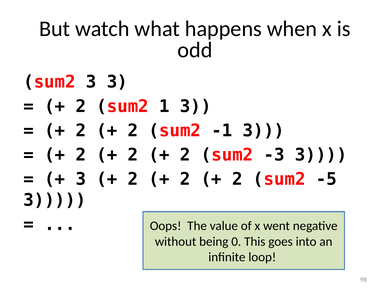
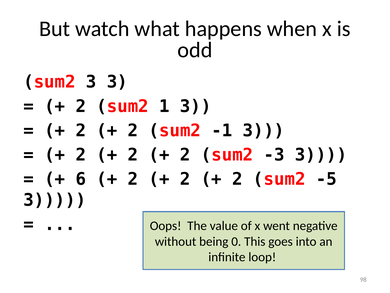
3: 3 -> 6 (81, 179)
